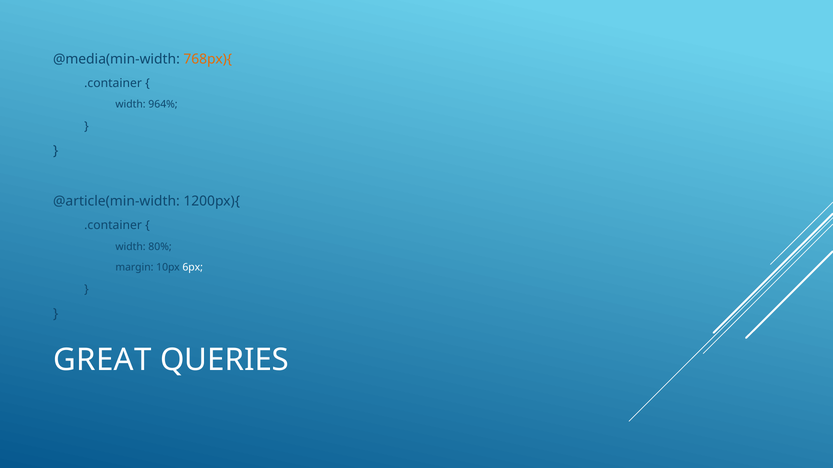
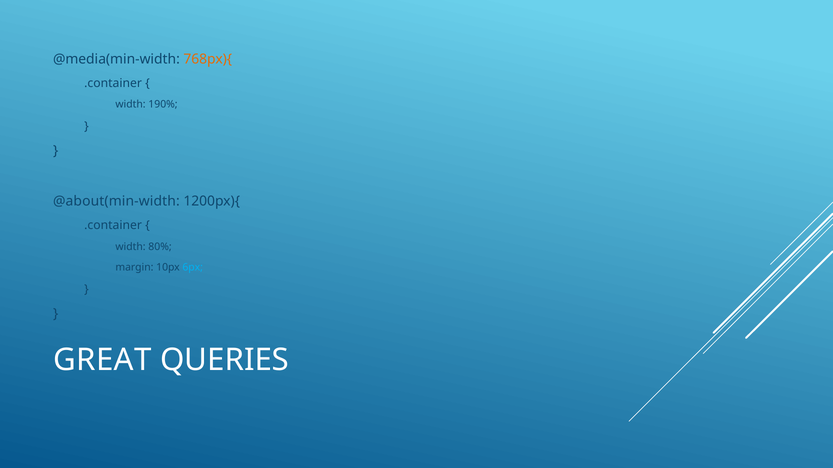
964%: 964% -> 190% (163, 105)
@article(min-width: @article(min-width -> @about(min-width (116, 202)
6px colour: white -> light blue (193, 267)
